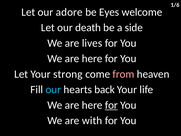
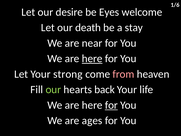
adore: adore -> desire (69, 12)
side: side -> stay (134, 28)
lives: lives -> near (92, 43)
here underline: none -> present (92, 58)
our colour: light blue -> light green (53, 89)
with: with -> ages (92, 120)
